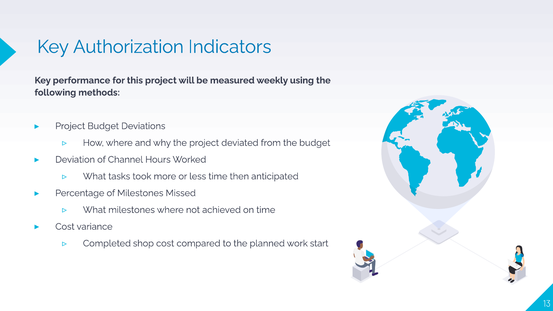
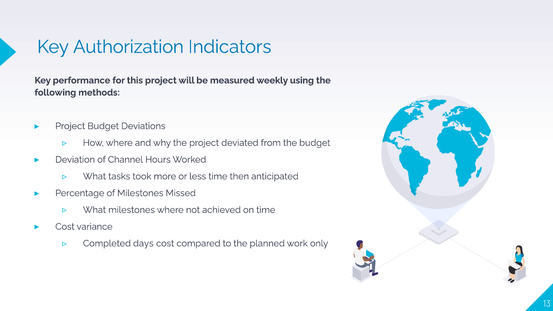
shop: shop -> days (143, 243)
start: start -> only (319, 243)
